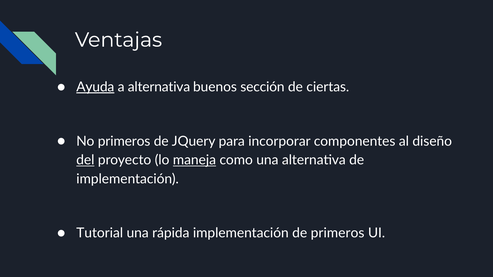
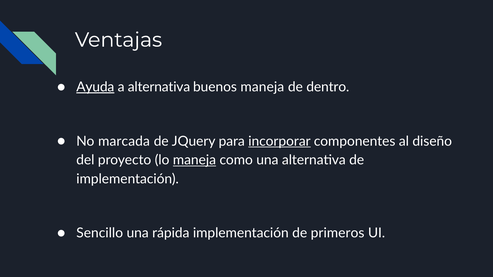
buenos sección: sección -> maneja (262, 87)
ciertas: ciertas -> dentro (328, 87)
No primeros: primeros -> marcada (124, 141)
incorporar underline: none -> present (279, 141)
del underline: present -> none (85, 160)
Tutorial: Tutorial -> Sencillo (100, 233)
